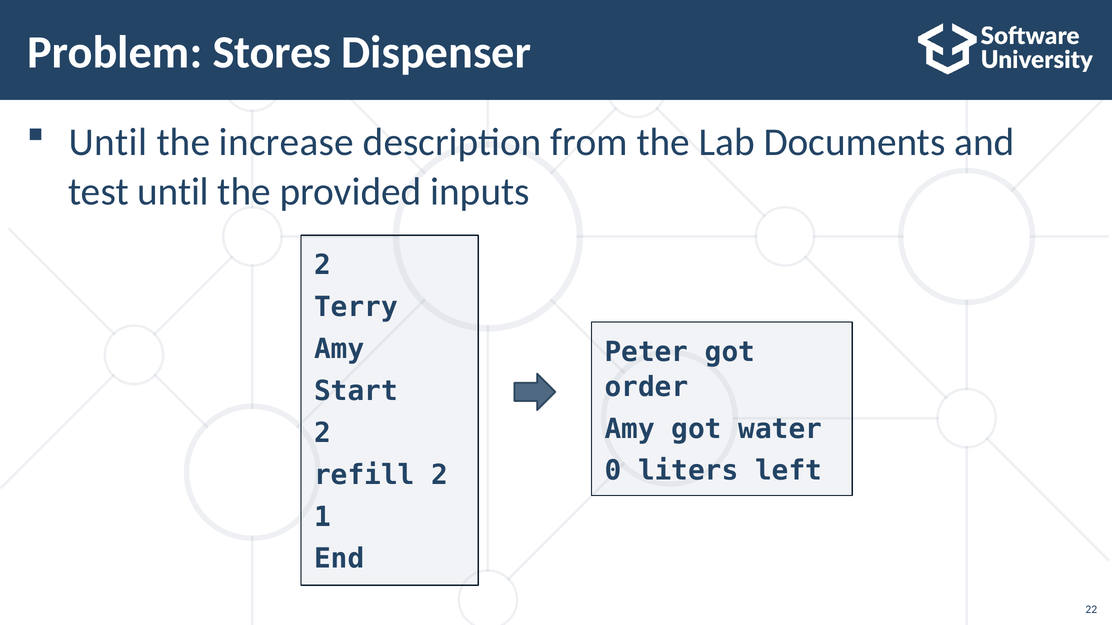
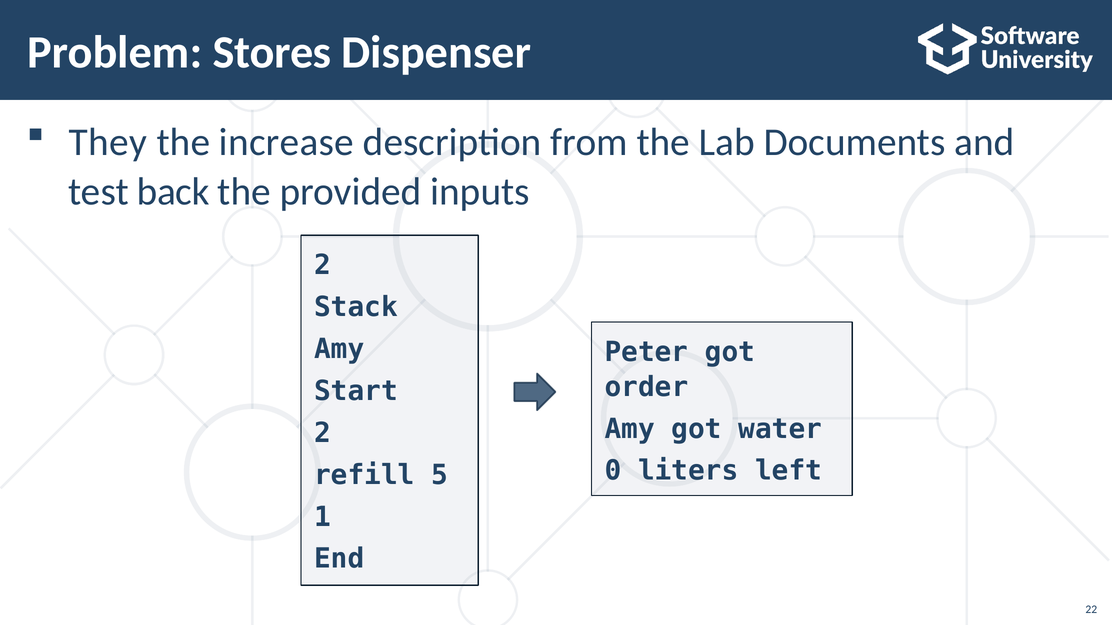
Until: Until -> They (108, 142)
test until: until -> back (173, 192)
Terry: Terry -> Stack (356, 307)
refill 2: 2 -> 5 (440, 475)
